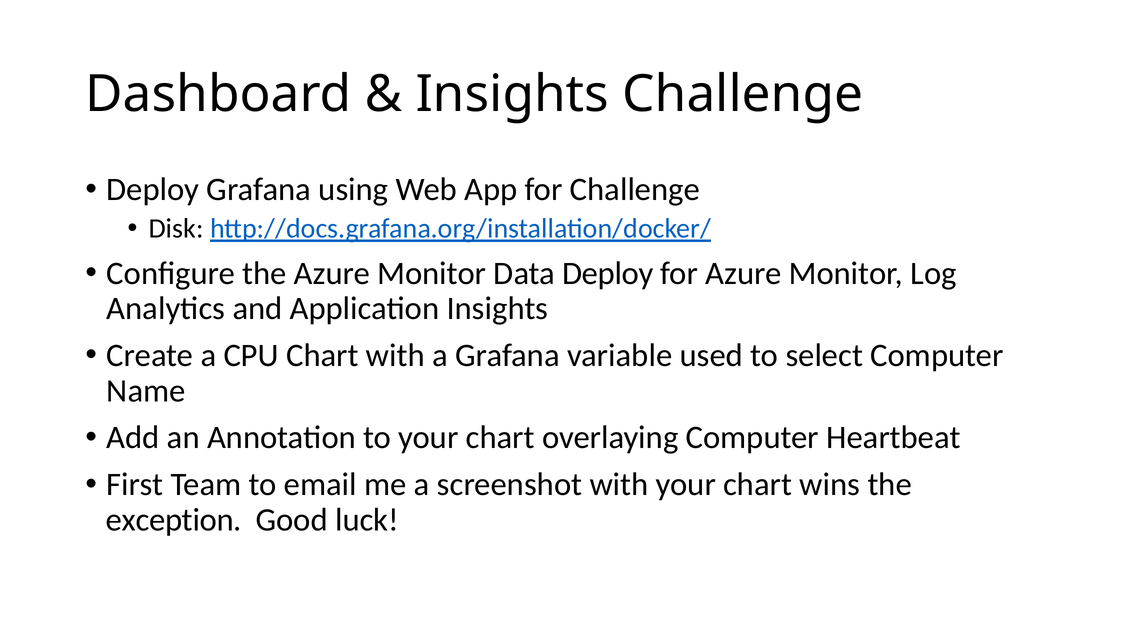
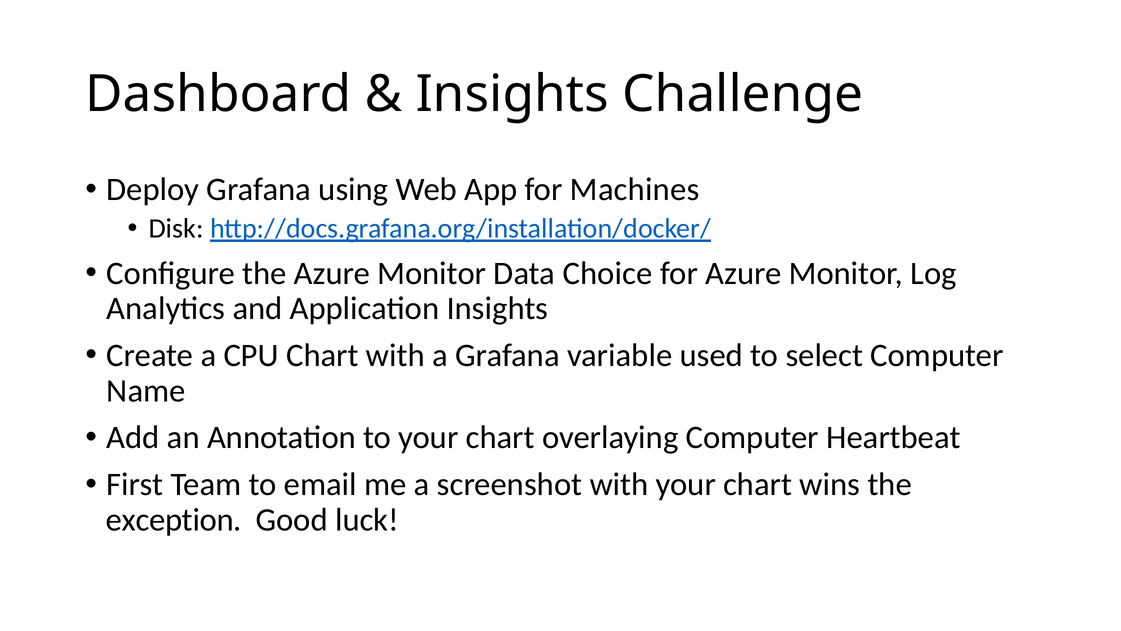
for Challenge: Challenge -> Machines (635, 189)
Data Deploy: Deploy -> Choice (608, 273)
